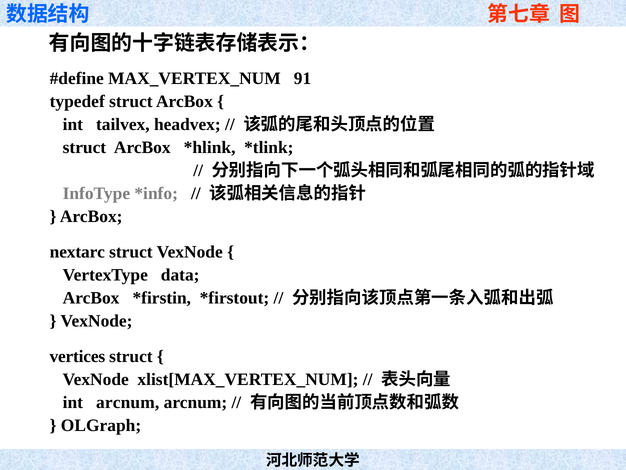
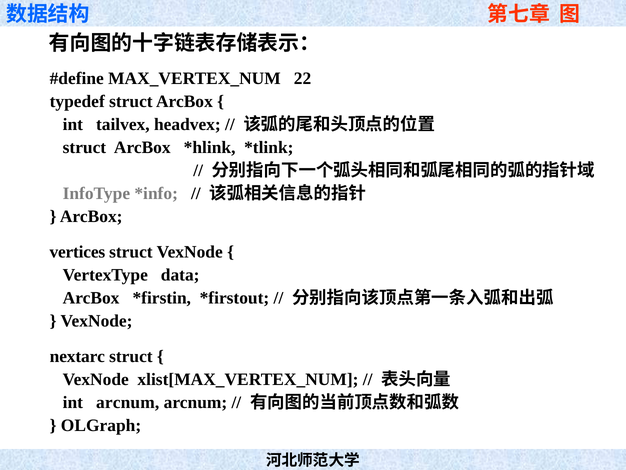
91: 91 -> 22 (303, 79)
nextarc: nextarc -> vertices (77, 252)
vertices: vertices -> nextarc (77, 356)
